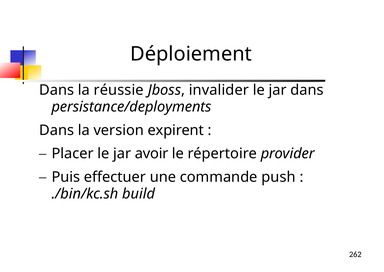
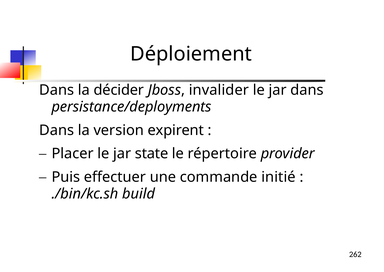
réussie: réussie -> décider (119, 90)
avoir: avoir -> state (152, 153)
push: push -> initié (278, 177)
